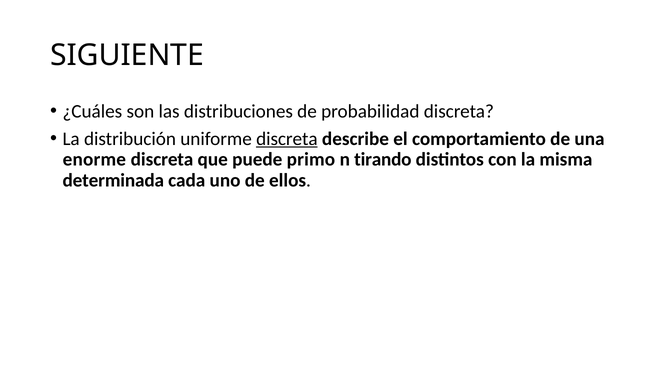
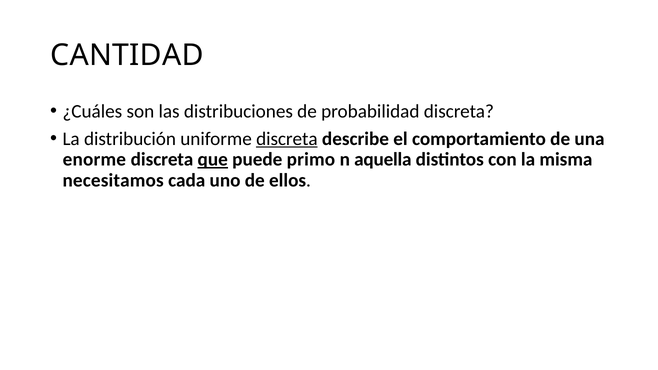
SIGUIENTE: SIGUIENTE -> CANTIDAD (127, 55)
que underline: none -> present (213, 160)
tirando: tirando -> aquella (383, 160)
determinada: determinada -> necesitamos (113, 180)
